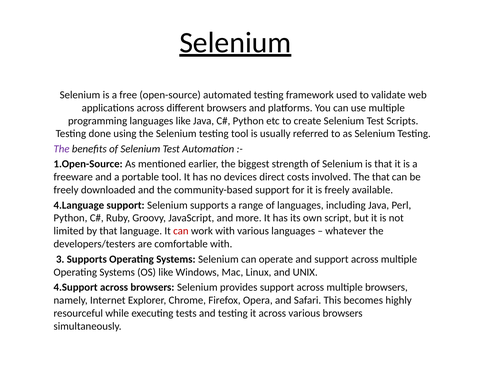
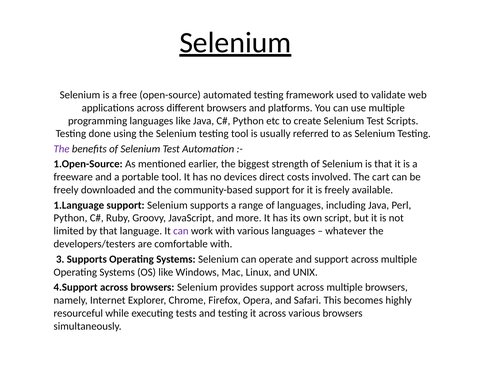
The that: that -> cart (381, 177)
4.Language: 4.Language -> 1.Language (79, 205)
can colour: red -> purple (181, 231)
